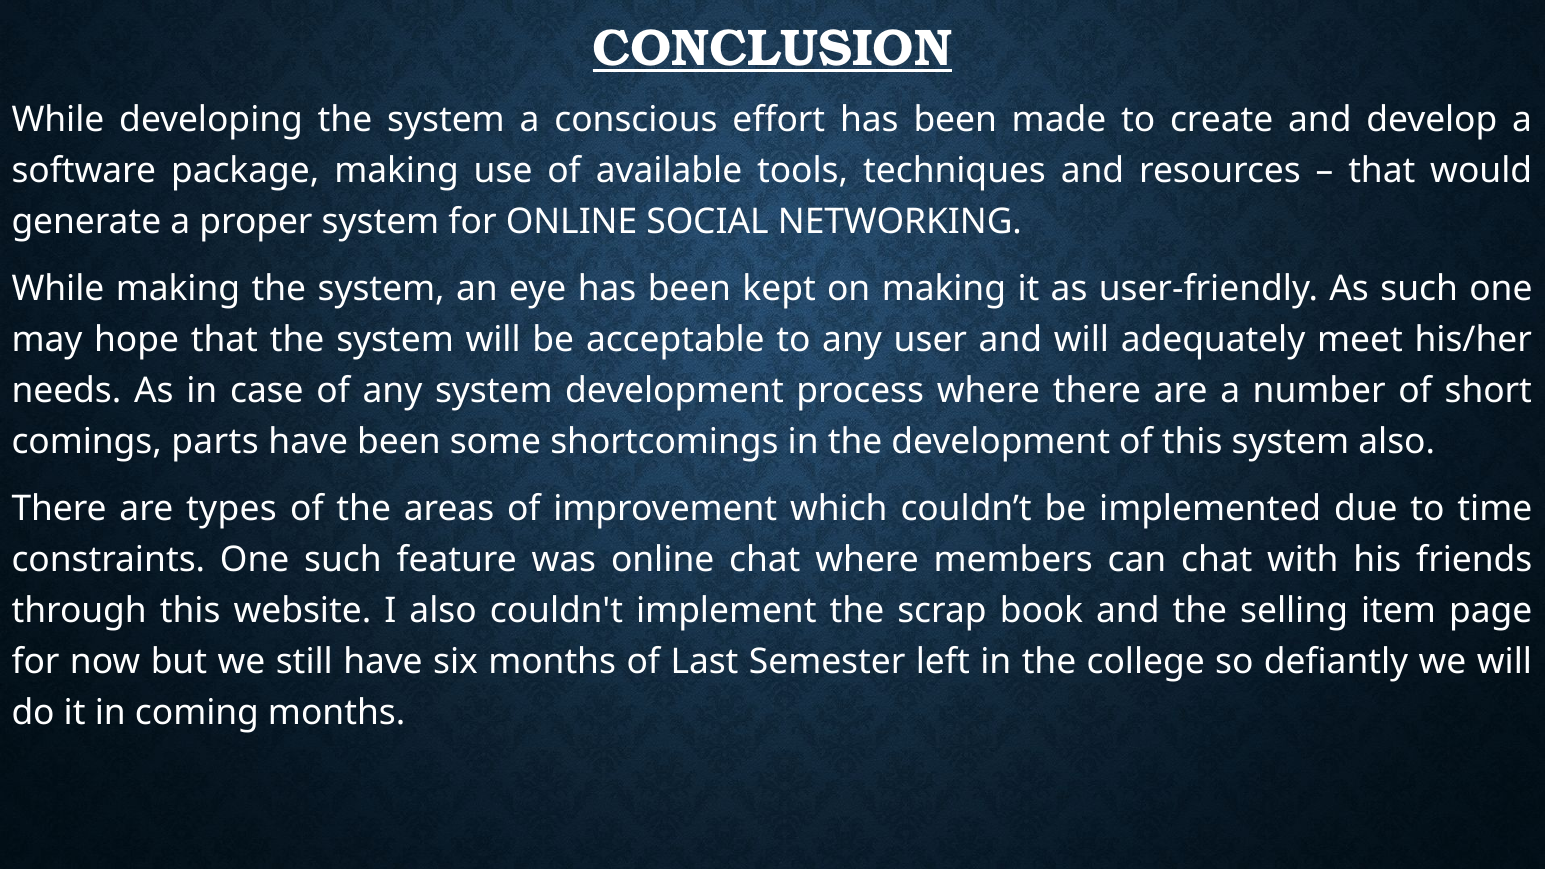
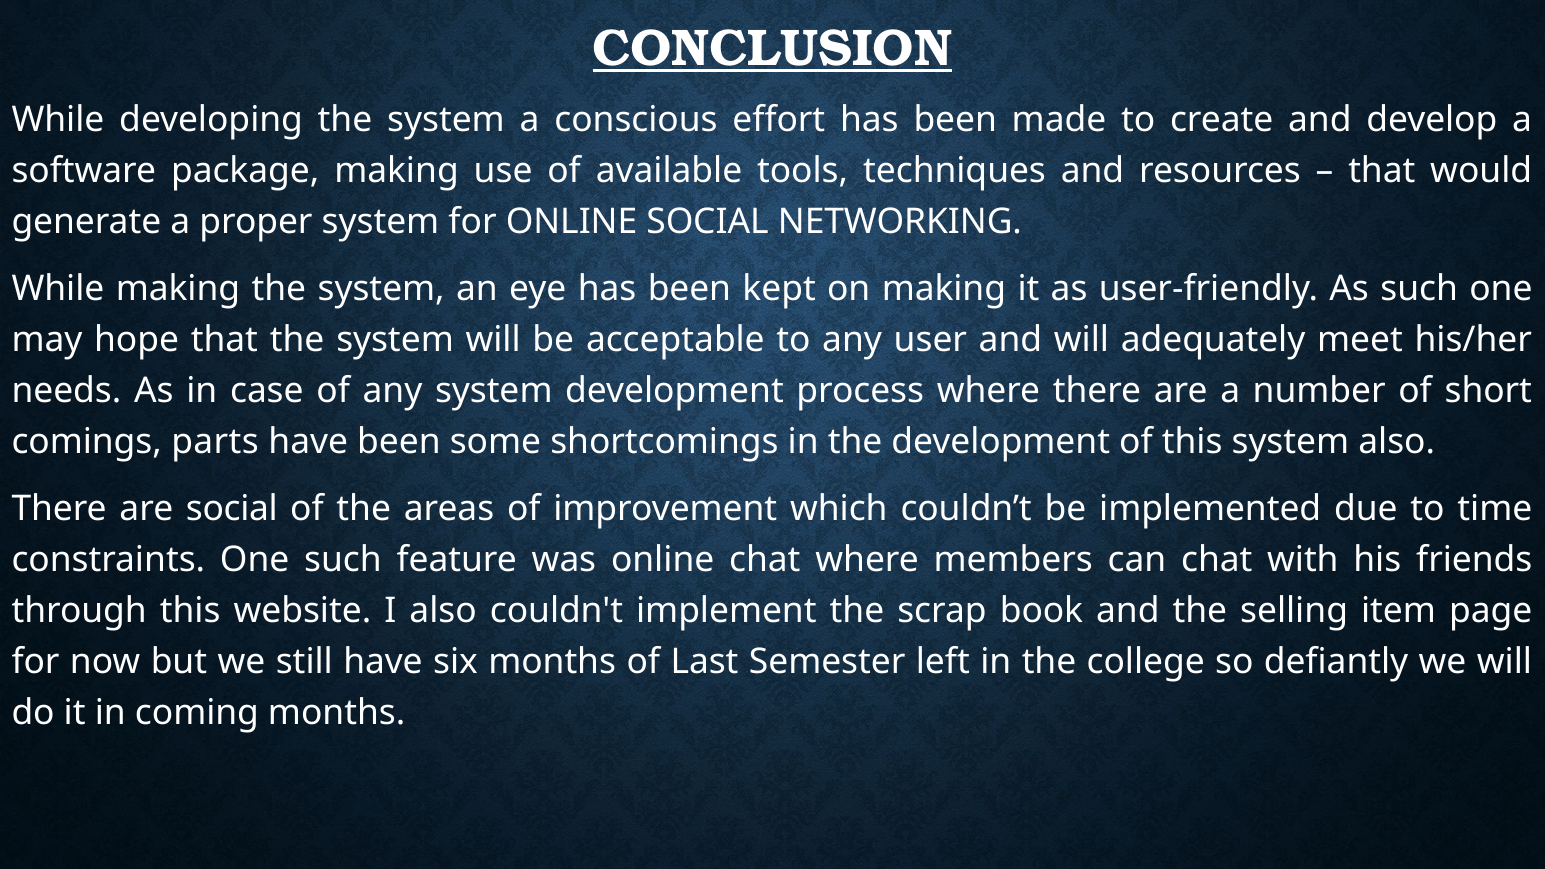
are types: types -> social (232, 509)
